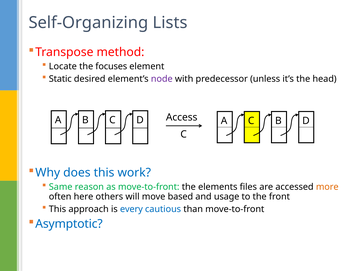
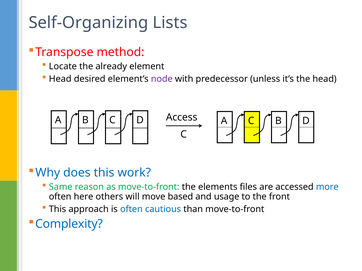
focuses: focuses -> already (111, 66)
Static: Static -> Head (60, 79)
more colour: orange -> blue (327, 187)
is every: every -> often (131, 209)
Asymptotic: Asymptotic -> Complexity (69, 224)
